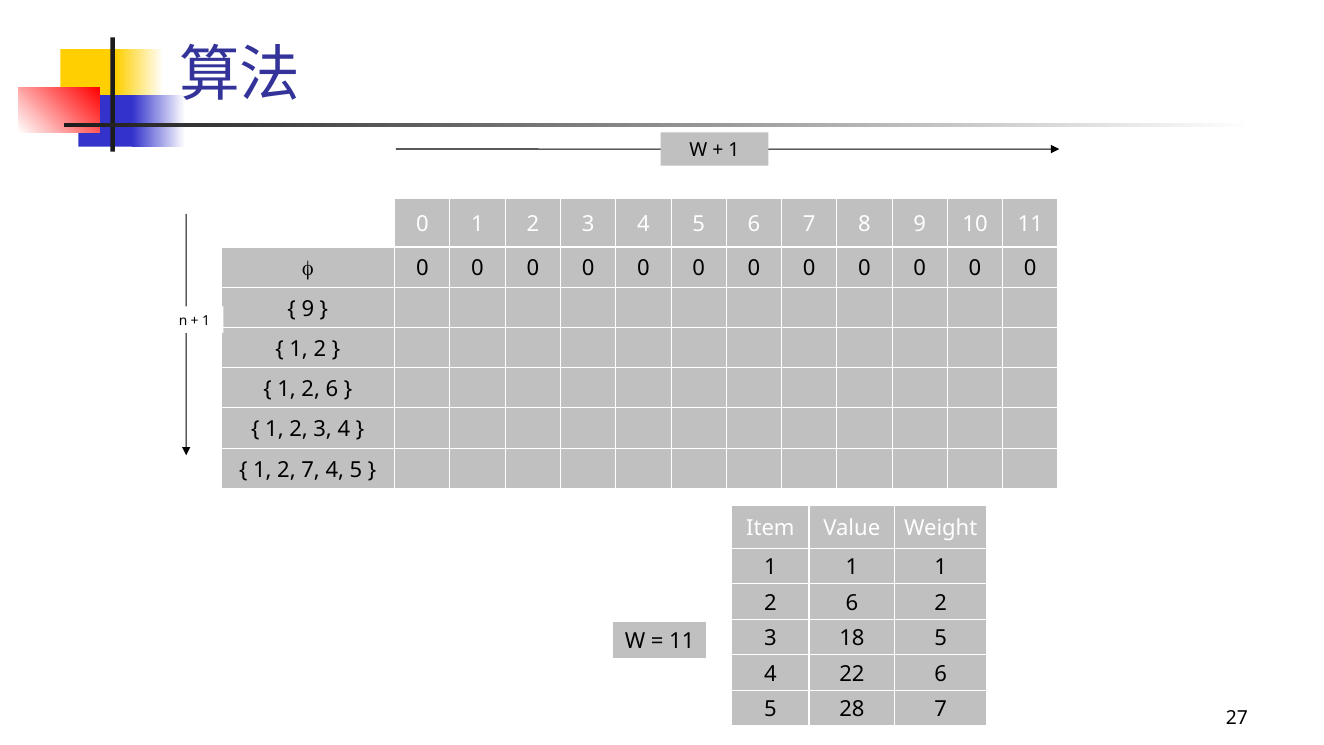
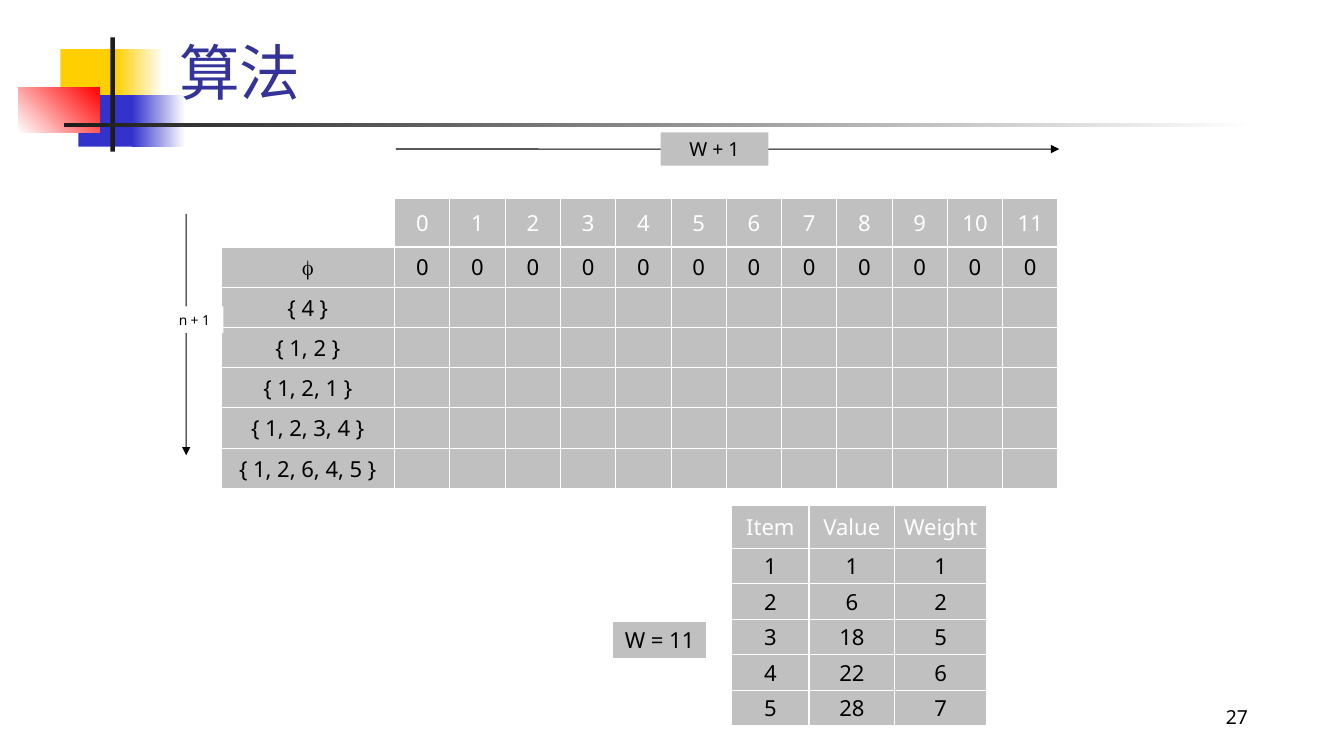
9: 9 -> 4 (308, 309)
2 6: 6 -> 1 (332, 389)
1 2 7: 7 -> 6 (311, 470)
